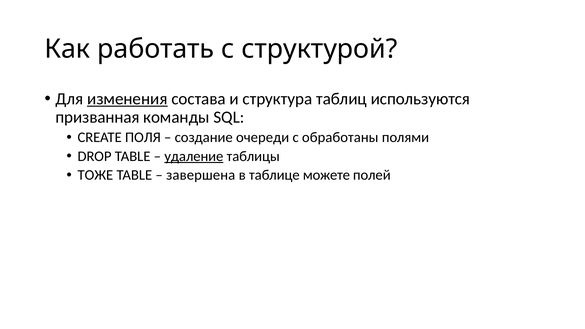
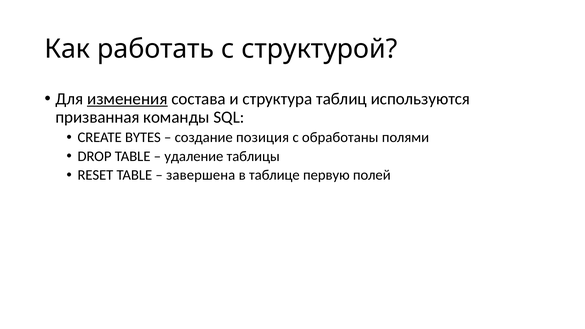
ПОЛЯ: ПОЛЯ -> BYTES (143, 138)
очереди: очереди -> позиция (263, 138)
удаление underline: present -> none (194, 156)
ТОЖЕ: ТОЖЕ -> RESET (95, 175)
можете: можете -> первую (326, 175)
